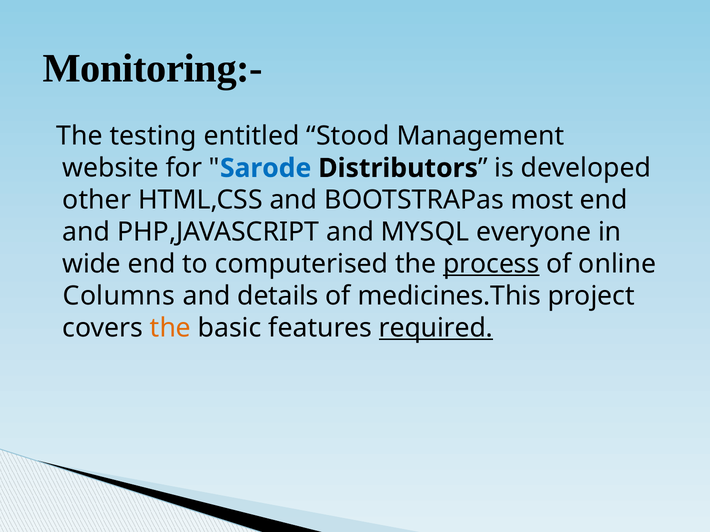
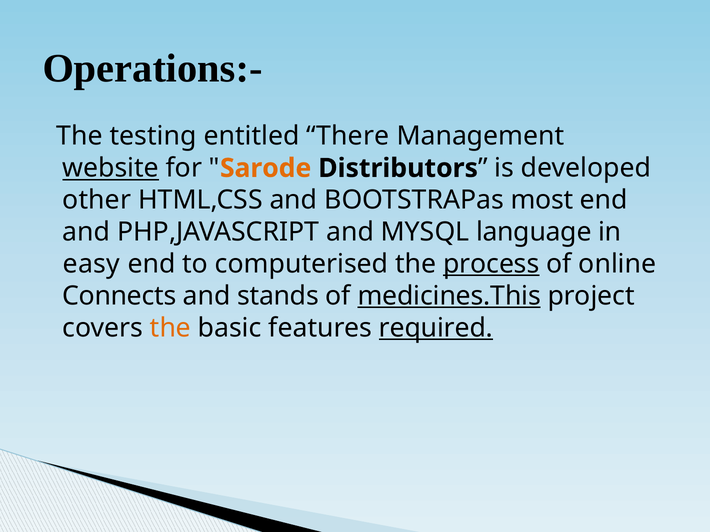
Monitoring:-: Monitoring:- -> Operations:- (153, 68)
Stood: Stood -> There (348, 136)
website underline: none -> present (111, 168)
Sarode colour: blue -> orange (266, 168)
everyone: everyone -> language (534, 232)
wide: wide -> easy (91, 264)
Columns: Columns -> Connects (119, 296)
details: details -> stands (278, 296)
medicines.This underline: none -> present (449, 296)
